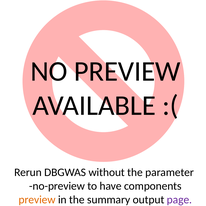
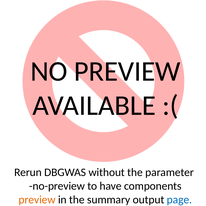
page colour: purple -> blue (179, 200)
